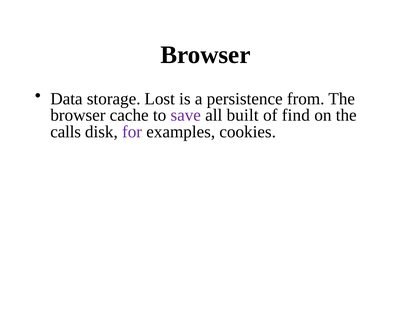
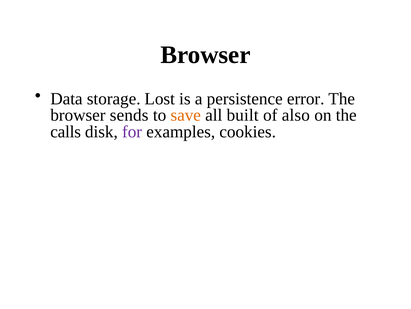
from: from -> error (306, 99)
cache: cache -> sends (129, 115)
save colour: purple -> orange (186, 115)
find: find -> also (296, 115)
